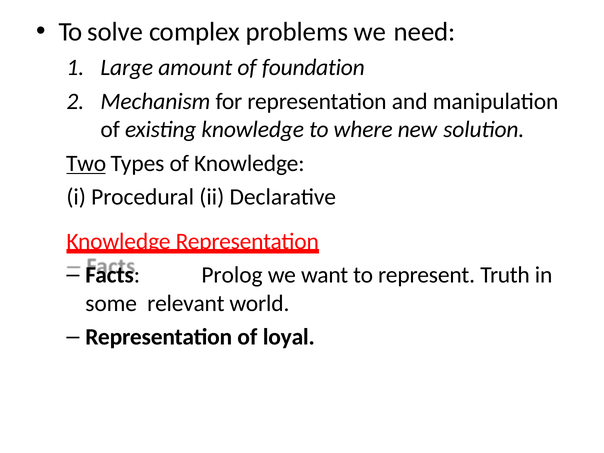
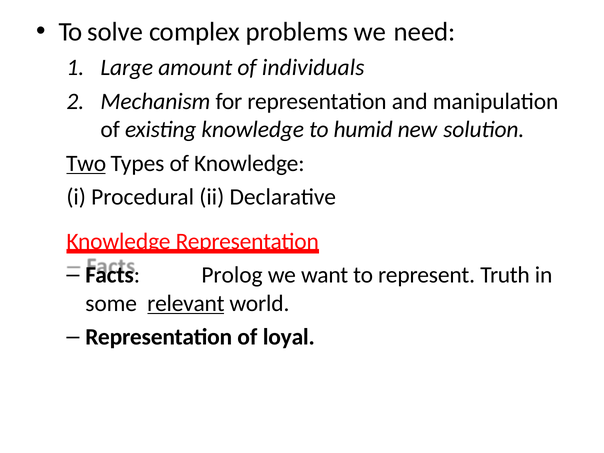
foundation: foundation -> individuals (313, 68)
where: where -> humid (363, 130)
relevant underline: none -> present (186, 303)
